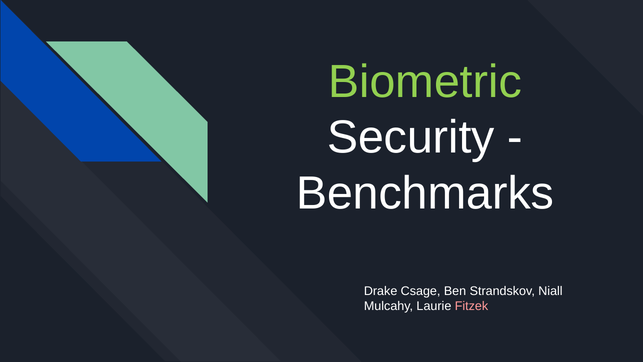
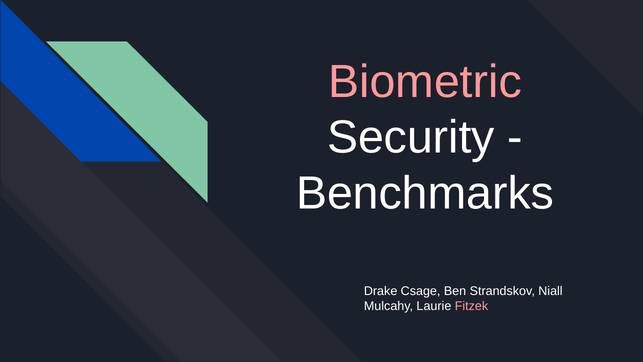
Biometric colour: light green -> pink (425, 82)
